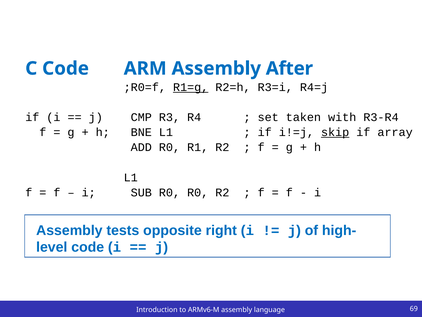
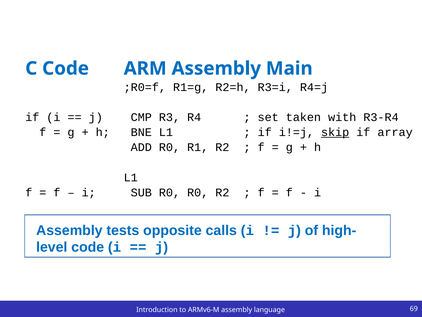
After: After -> Main (289, 68)
R1=g underline: present -> none (191, 87)
right: right -> calls (221, 230)
